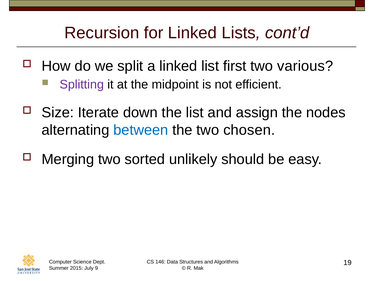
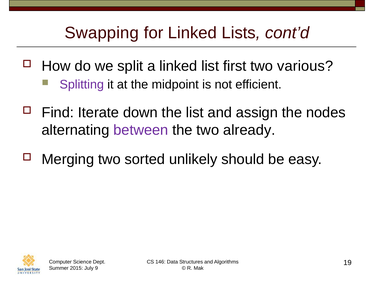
Recursion: Recursion -> Swapping (102, 33)
Size: Size -> Find (58, 112)
between colour: blue -> purple (141, 130)
chosen: chosen -> already (249, 130)
